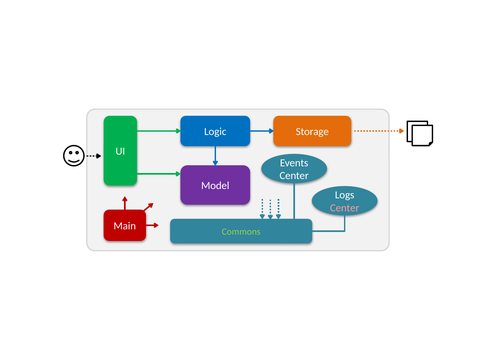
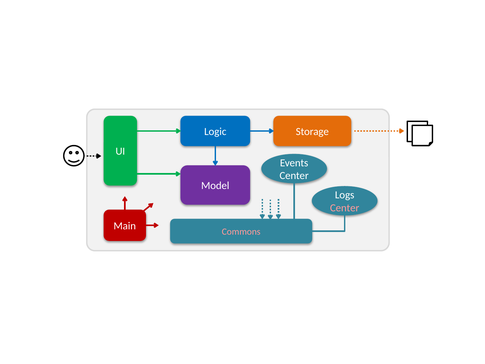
Commons colour: light green -> pink (241, 232)
